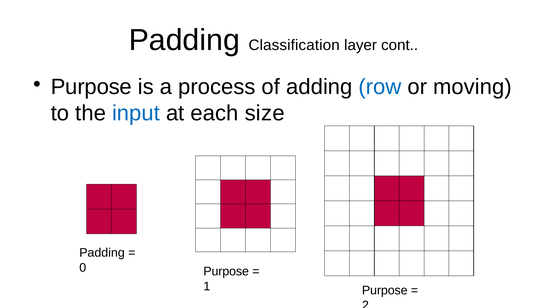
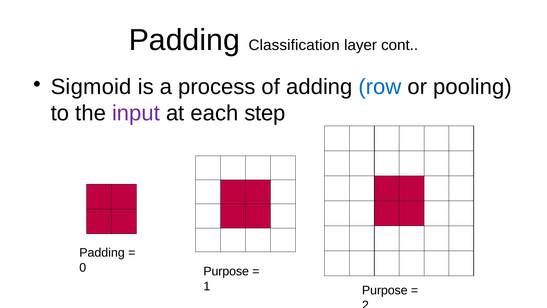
Purpose: Purpose -> Sigmoid (91, 87)
moving: moving -> pooling (473, 87)
input colour: blue -> purple (136, 113)
size: size -> step (265, 113)
